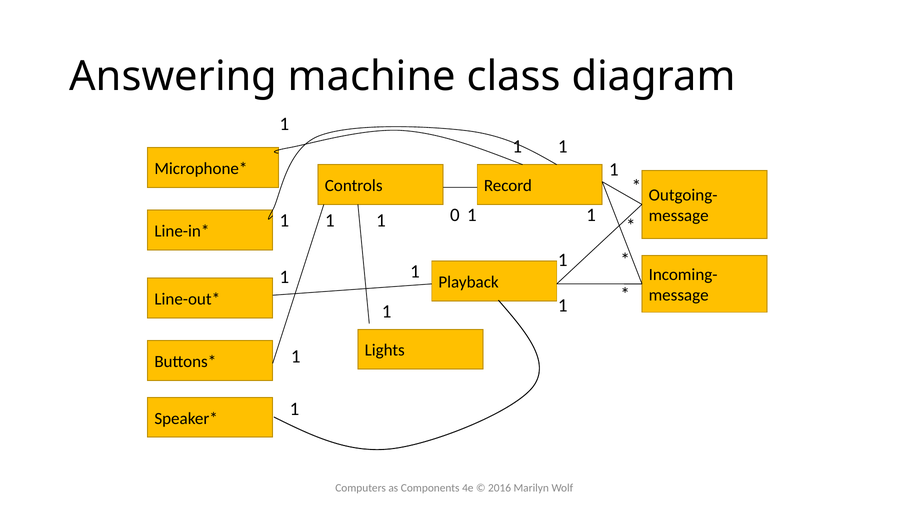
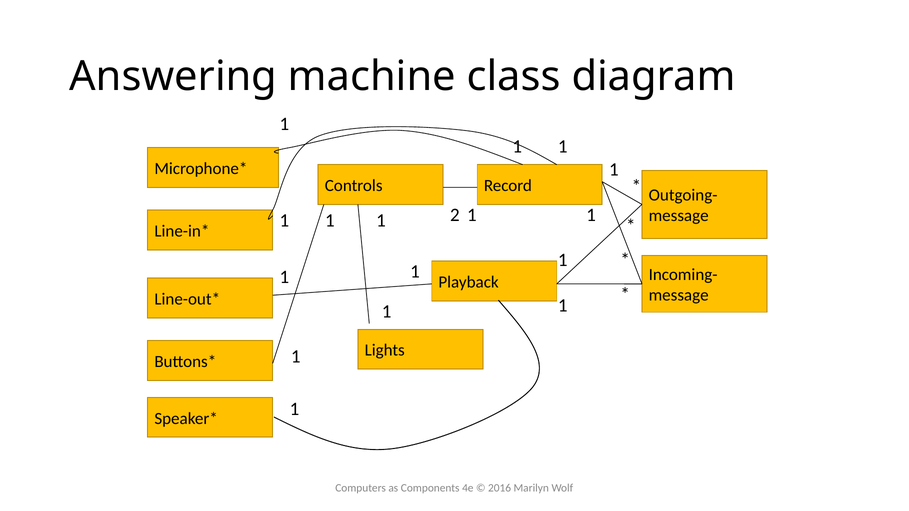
0: 0 -> 2 (455, 215)
